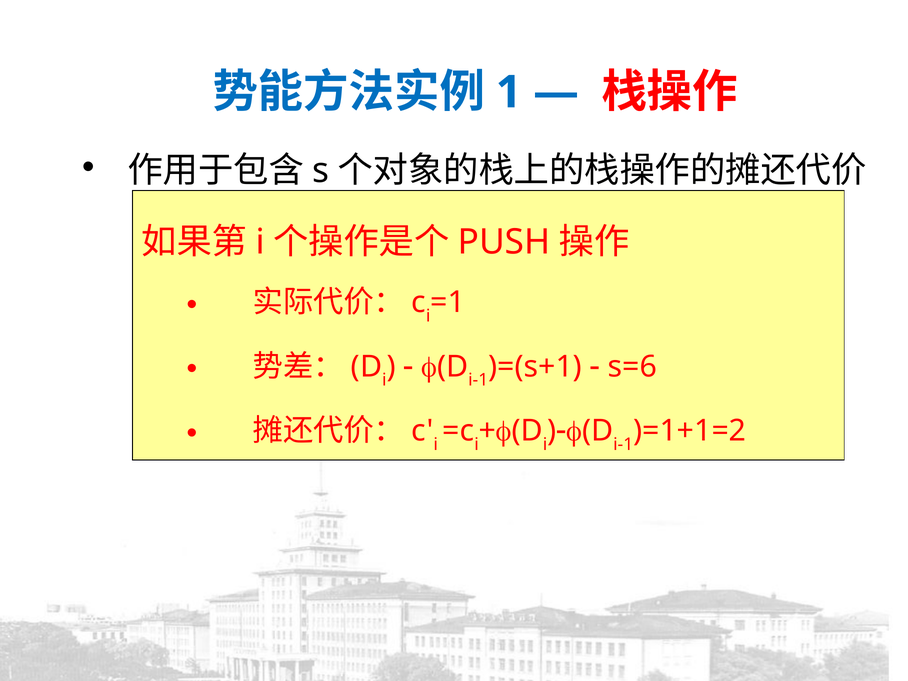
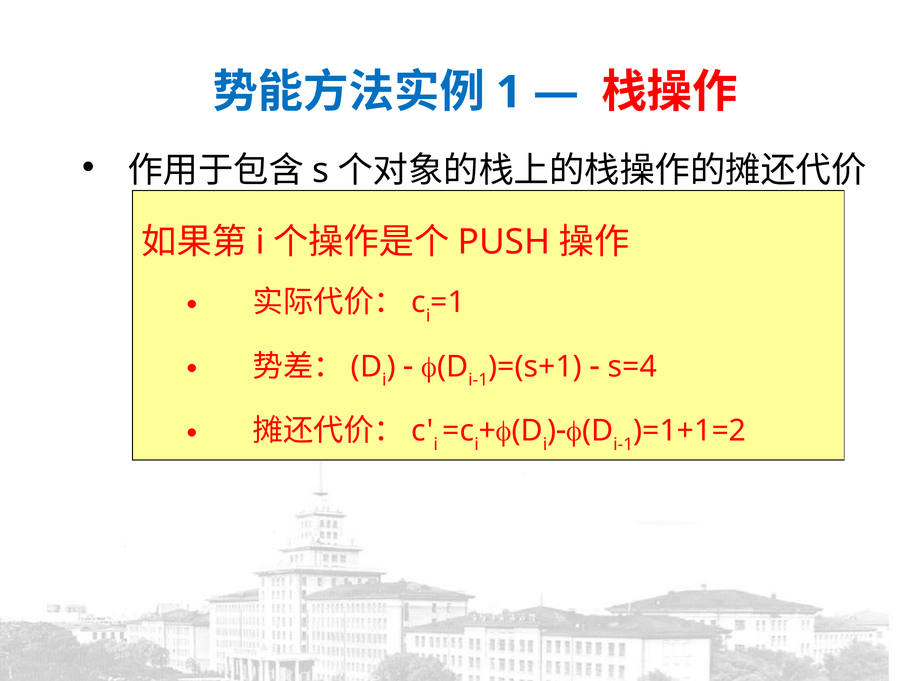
s=6: s=6 -> s=4 (632, 367)
